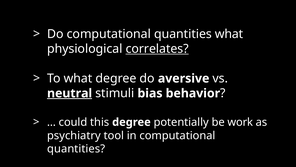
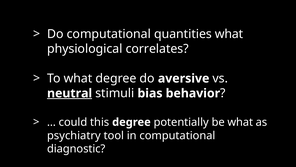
correlates underline: present -> none (157, 49)
be work: work -> what (240, 122)
quantities: quantities -> diagnostic (76, 148)
